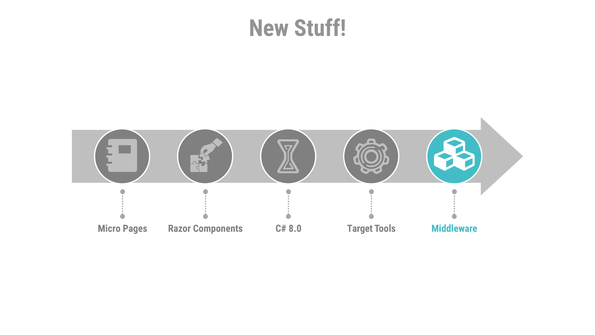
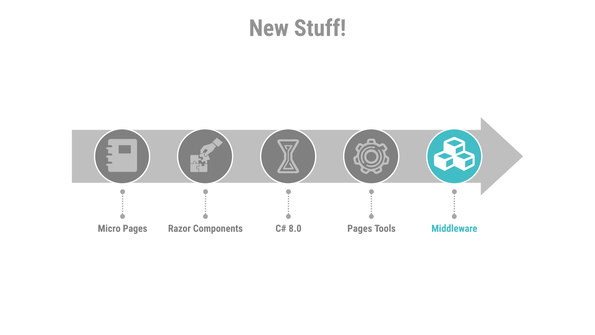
8.0 Target: Target -> Pages (360, 228)
